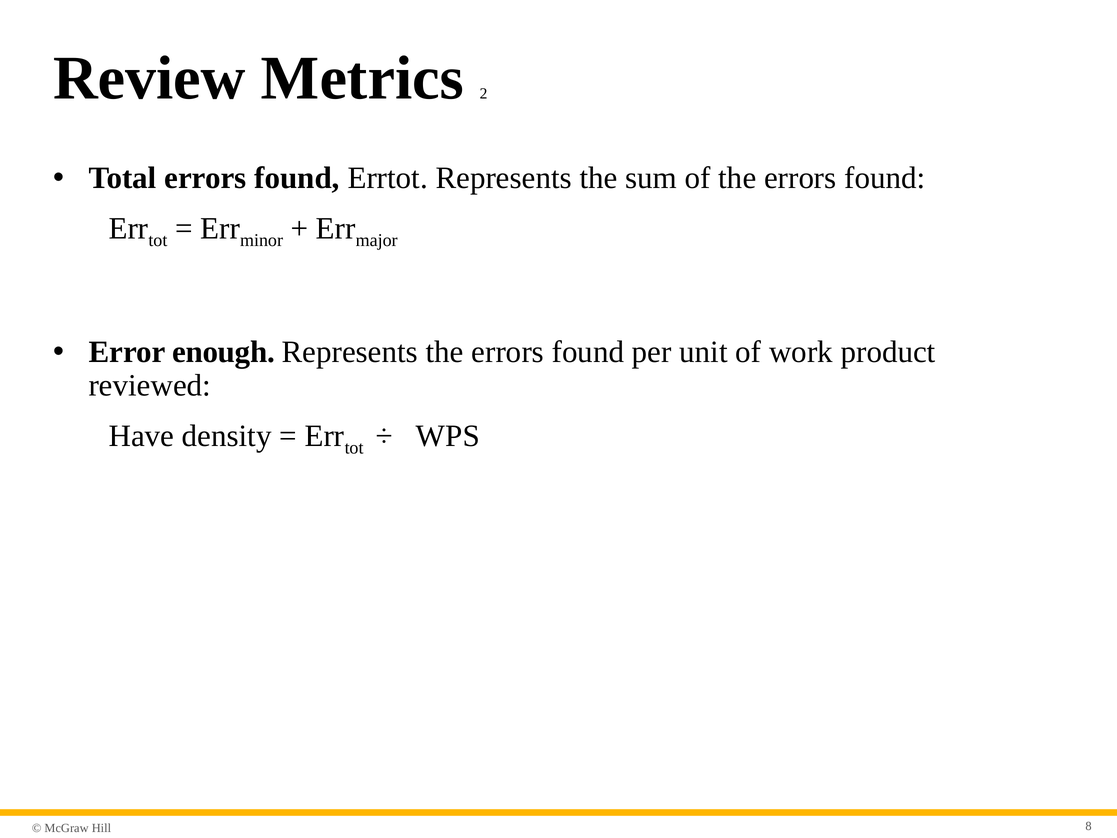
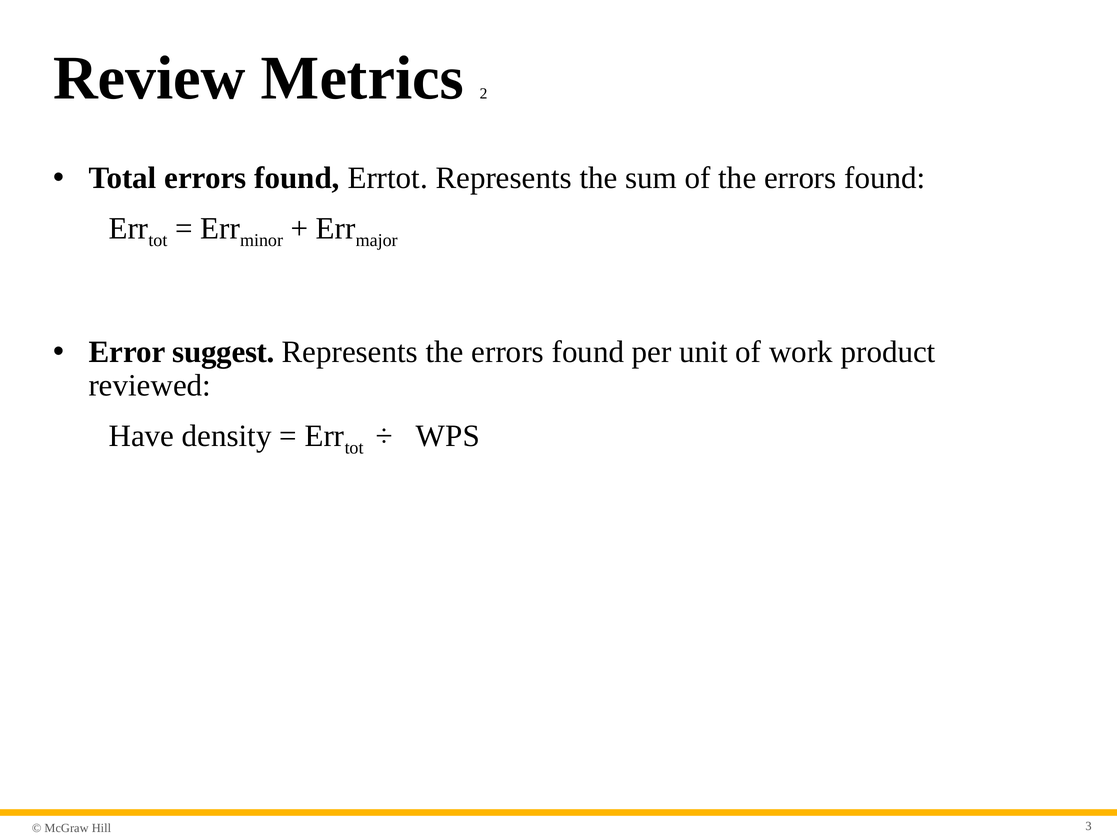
enough: enough -> suggest (224, 352)
8: 8 -> 3 (1089, 826)
